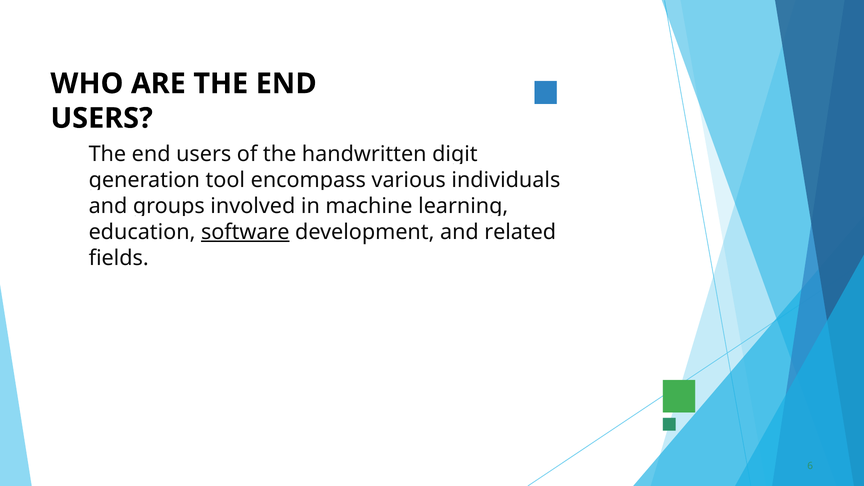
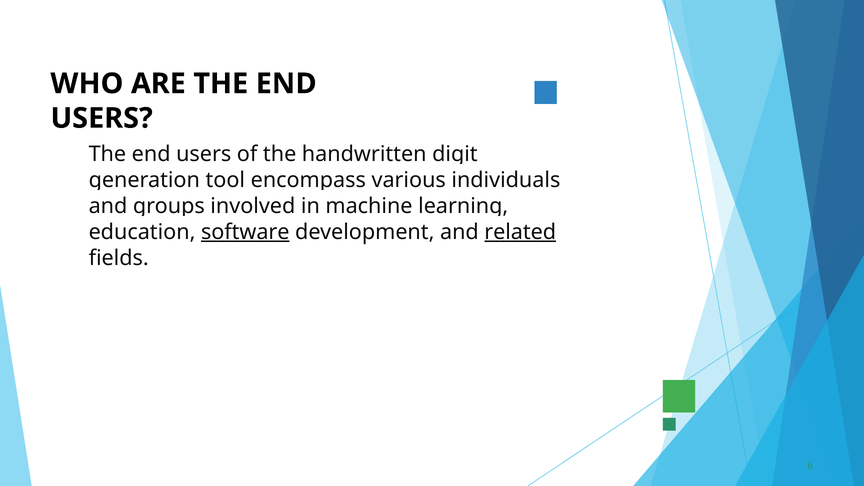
related underline: none -> present (520, 232)
